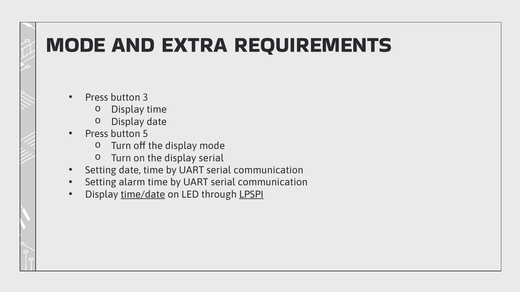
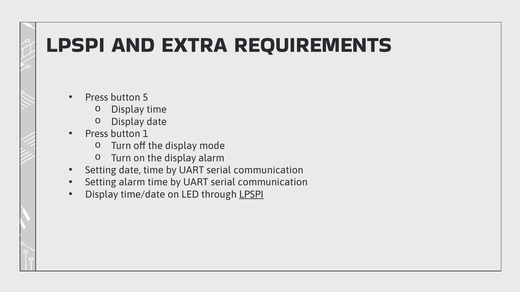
MODE: MODE -> LPSPI (75, 45)
3: 3 -> 5 (145, 98)
5: 5 -> 1 (145, 134)
display serial: serial -> alarm (211, 158)
time/date underline: present -> none (143, 195)
